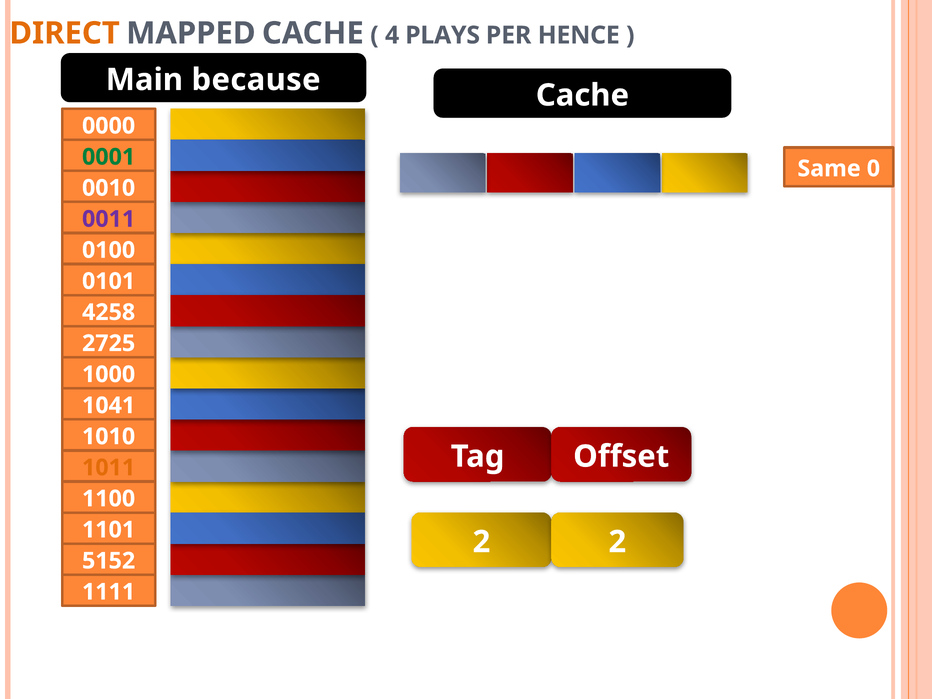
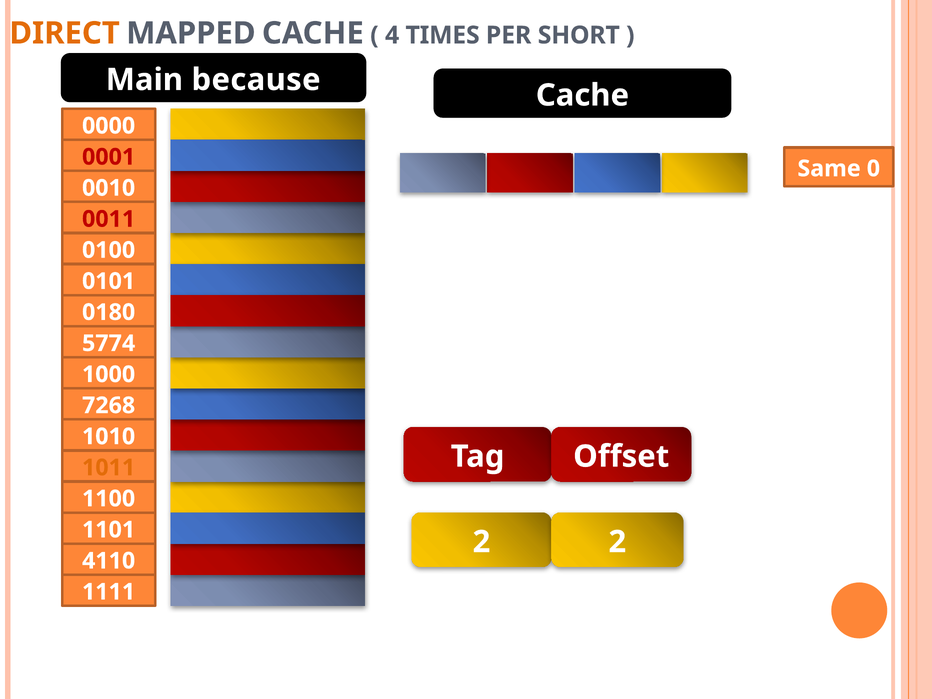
PLAYS: PLAYS -> TIMES (443, 35)
HENCE: HENCE -> SHORT (579, 35)
0001 colour: green -> red (109, 157)
0011 colour: purple -> red (109, 219)
4258: 4258 -> 0180 (109, 312)
2725: 2725 -> 5774 (109, 343)
1041: 1041 -> 7268 (109, 405)
5152: 5152 -> 4110 (109, 561)
